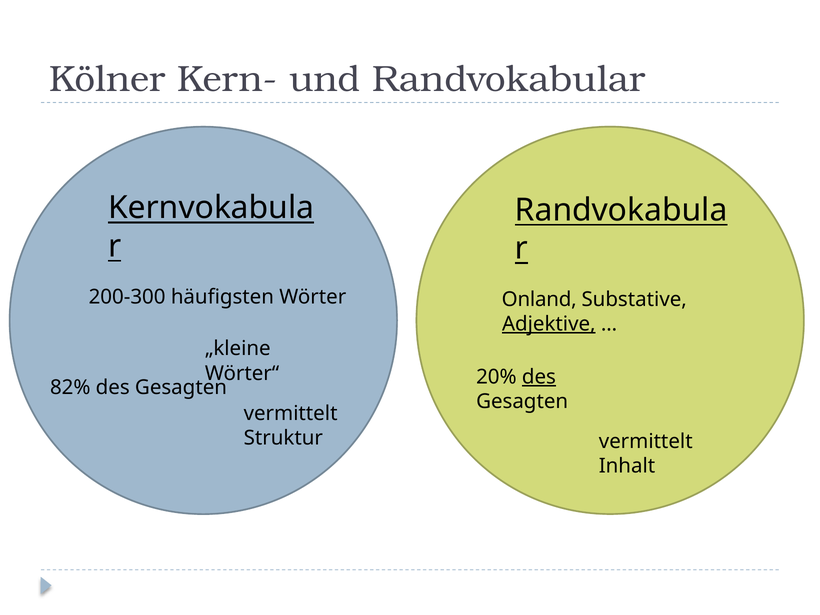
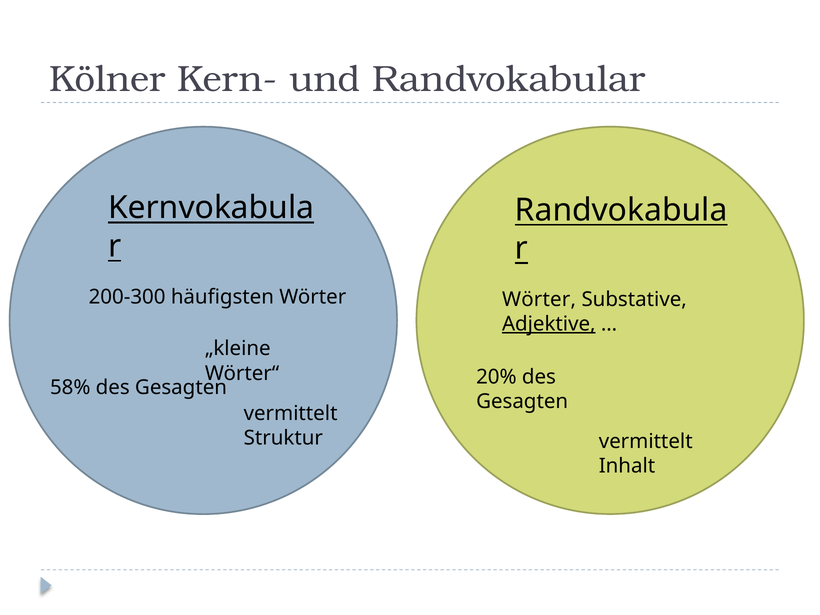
Onland: Onland -> Wörter (539, 299)
des underline: present -> none (539, 377)
82%: 82% -> 58% (70, 387)
